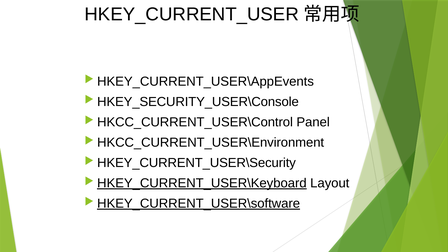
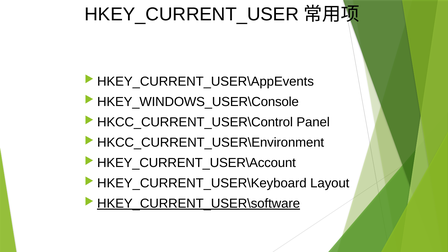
HKEY_SECURITY_USER\Console: HKEY_SECURITY_USER\Console -> HKEY_WINDOWS_USER\Console (198, 102)
HKEY_CURRENT_USER\Security: HKEY_CURRENT_USER\Security -> HKEY_CURRENT_USER\Account (196, 163)
HKEY_CURRENT_USER\Keyboard underline: present -> none (202, 183)
